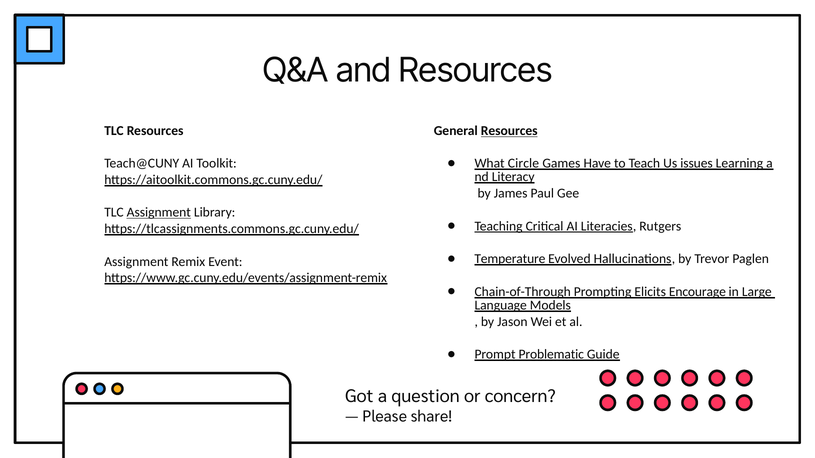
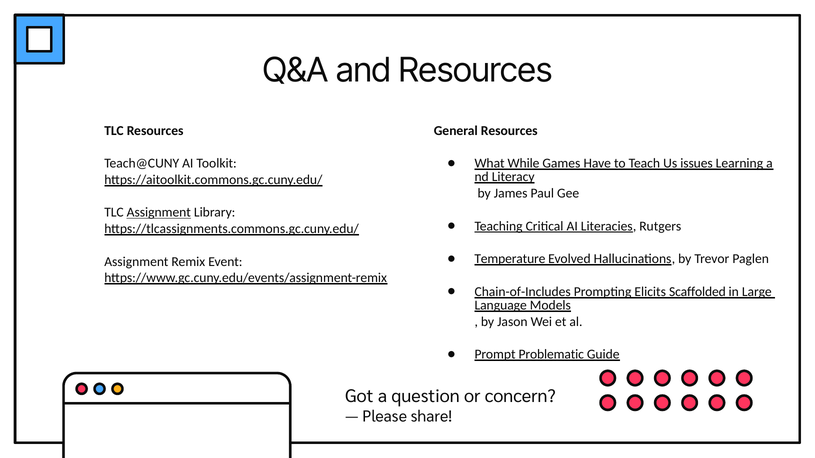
Resources underline: present -> none (509, 131)
Circle: Circle -> While (524, 164)
Chain-of-Through: Chain-of-Through -> Chain-of-Includes (523, 292)
Encourage: Encourage -> Scaffolded (697, 292)
